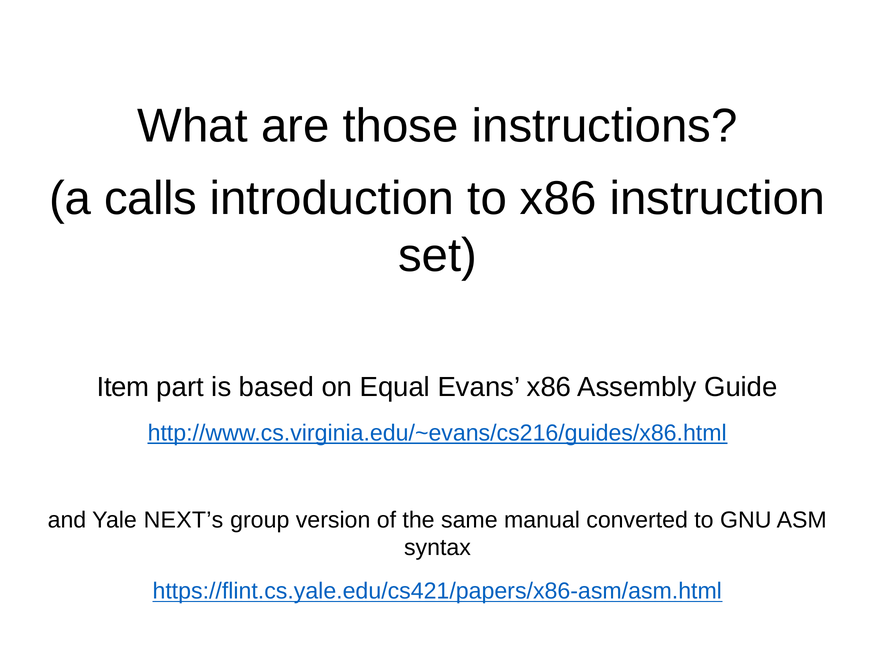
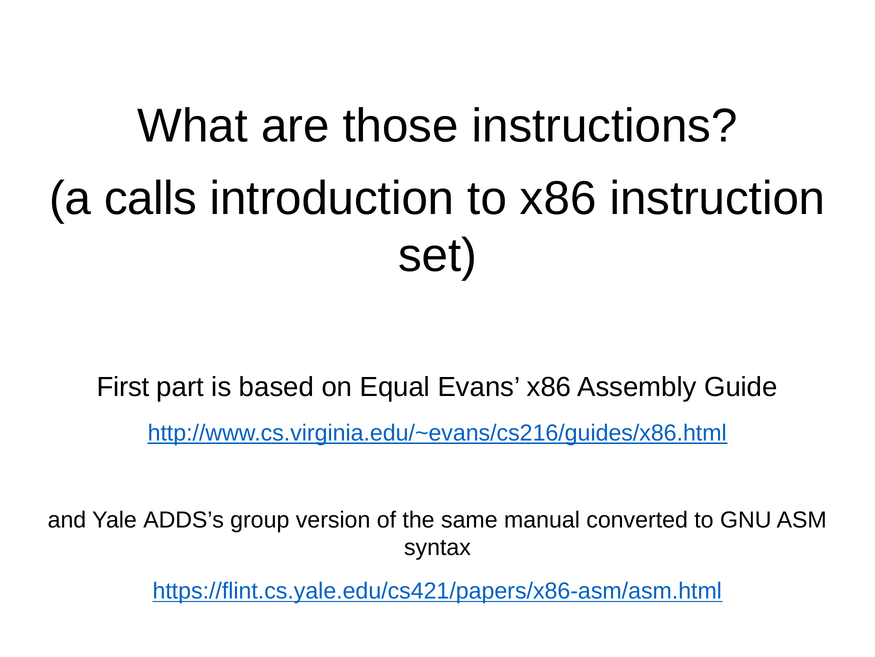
Item: Item -> First (123, 387)
NEXT’s: NEXT’s -> ADDS’s (184, 519)
